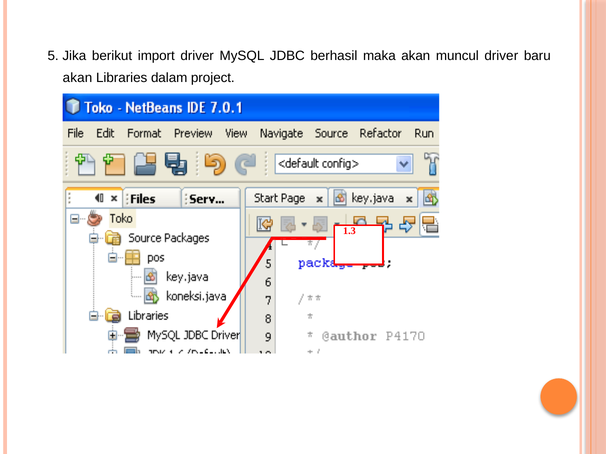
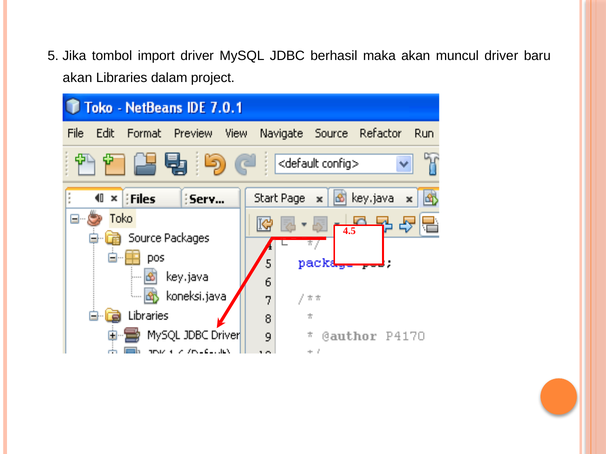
berikut: berikut -> tombol (112, 56)
1.3: 1.3 -> 4.5 (349, 231)
